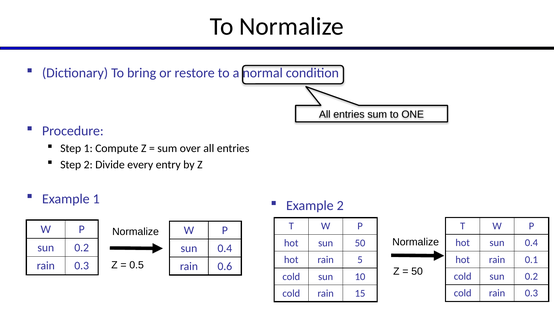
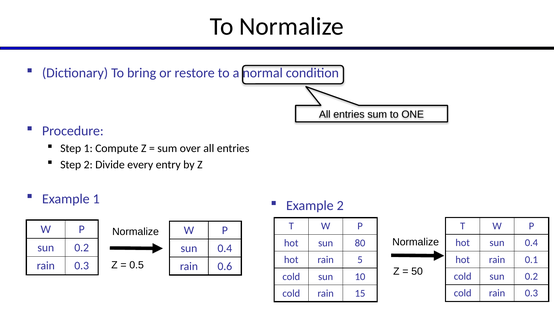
sun 50: 50 -> 80 (360, 243)
